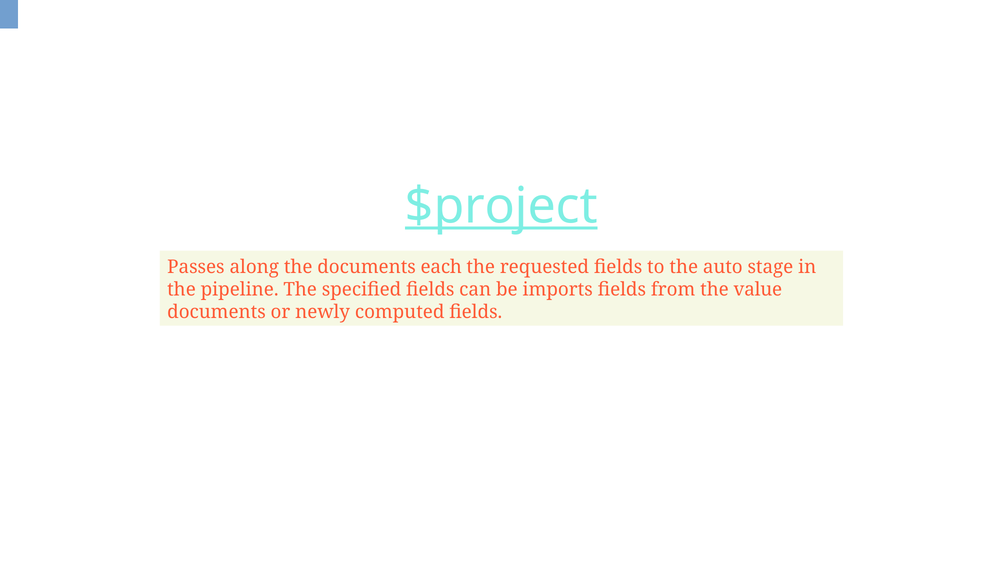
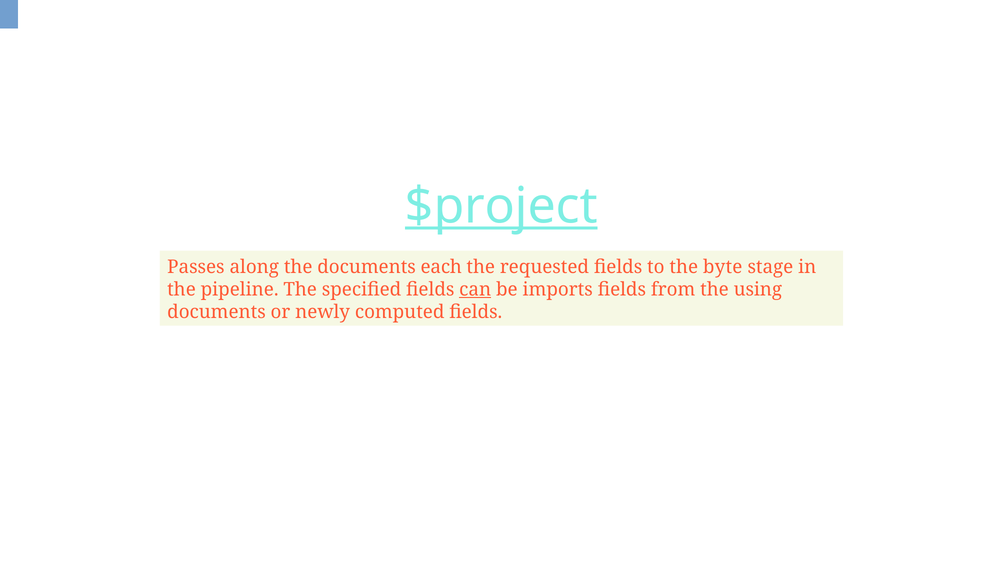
auto: auto -> byte (723, 267)
can underline: none -> present (475, 290)
value: value -> using (758, 290)
